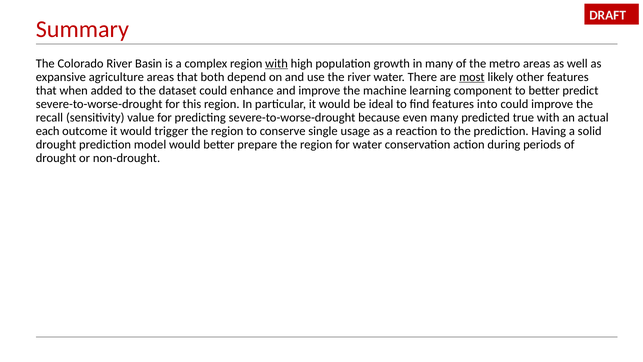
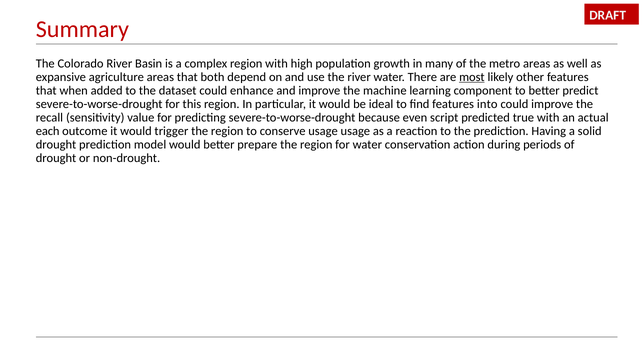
with underline: present -> none (277, 63)
even many: many -> script (444, 118)
conserve single: single -> usage (323, 131)
